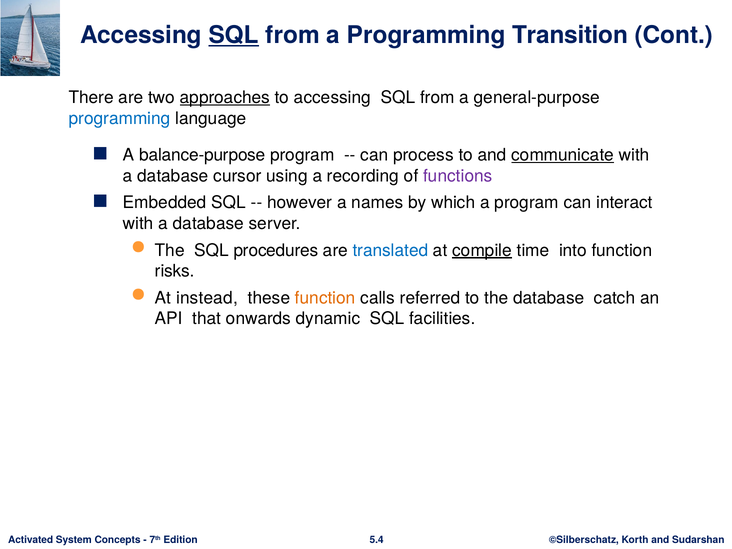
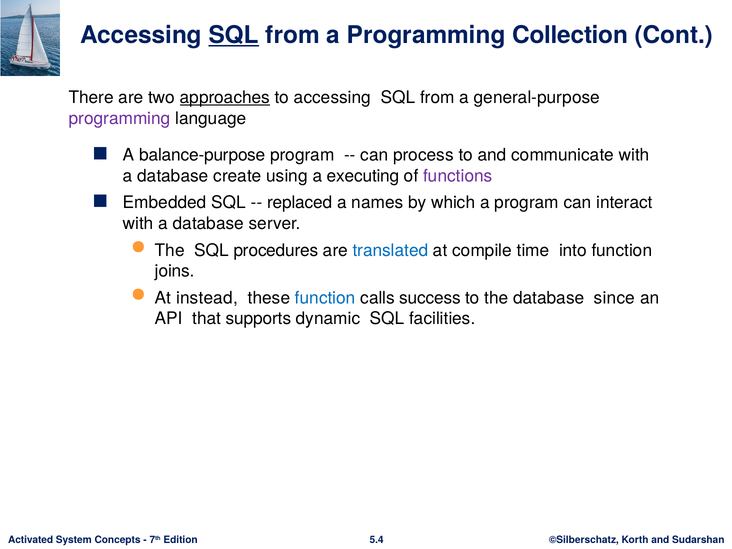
Transition: Transition -> Collection (570, 35)
programming colour: blue -> purple (120, 118)
communicate underline: present -> none (563, 155)
cursor: cursor -> create (237, 176)
recording: recording -> executing (363, 176)
however: however -> replaced (300, 203)
compile underline: present -> none (482, 250)
risks: risks -> joins (175, 271)
function colour: orange -> blue (325, 298)
referred: referred -> success (430, 298)
catch: catch -> since (614, 298)
onwards: onwards -> supports (259, 319)
